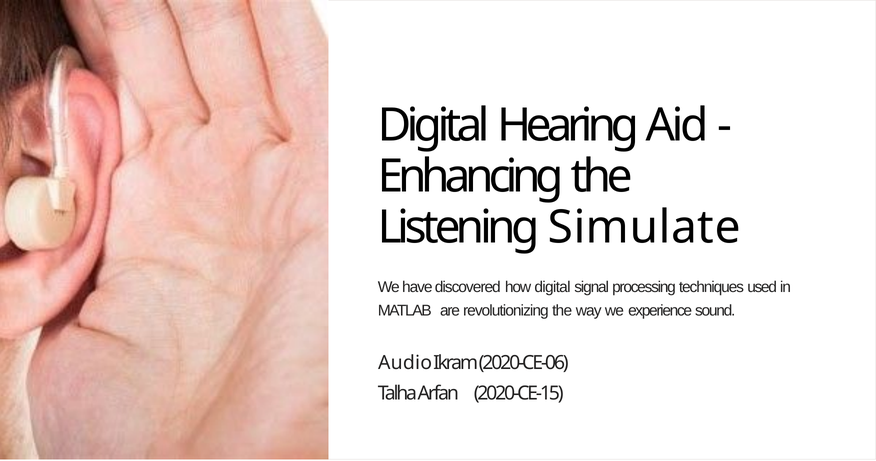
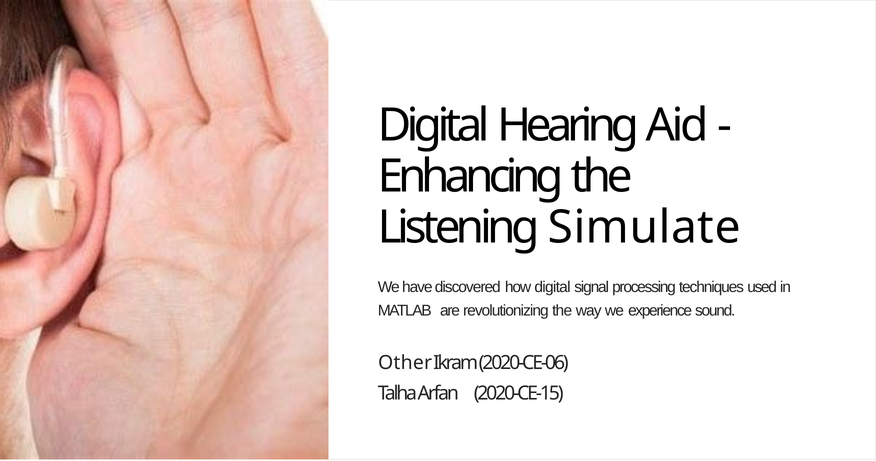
Audio: Audio -> Other (405, 363)
